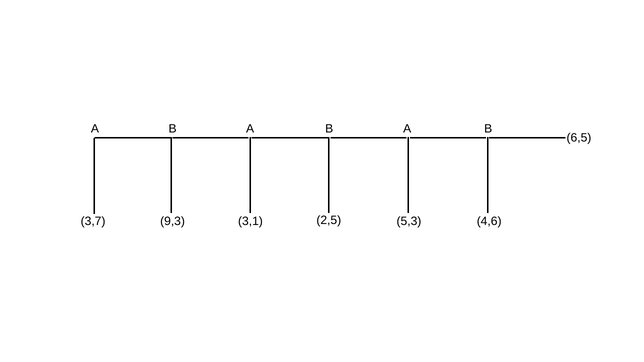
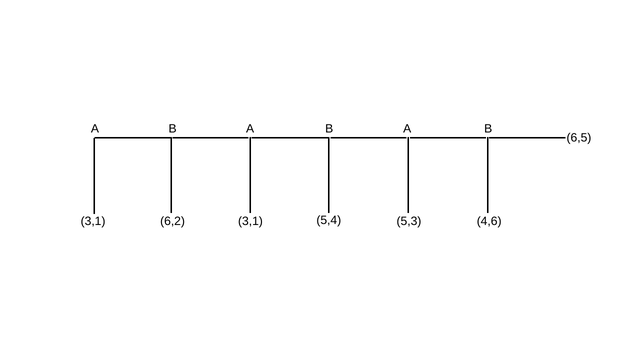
2,5: 2,5 -> 5,4 (329, 220)
3,7: 3,7 -> 3,1 (93, 221)
9,3: 9,3 -> 6,2 (173, 221)
